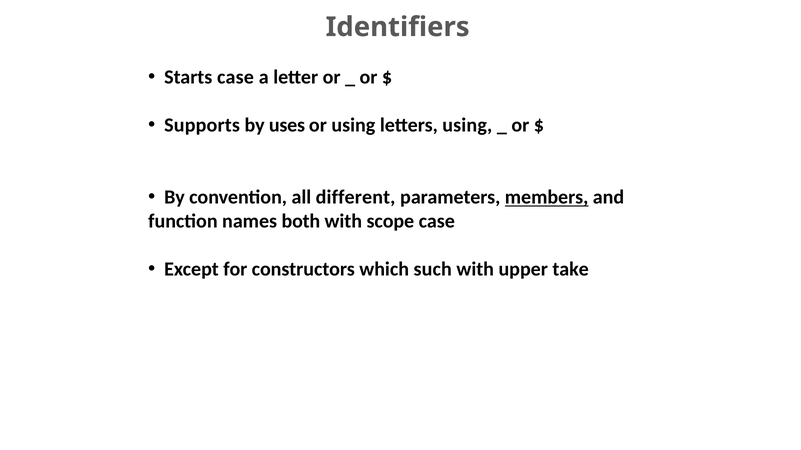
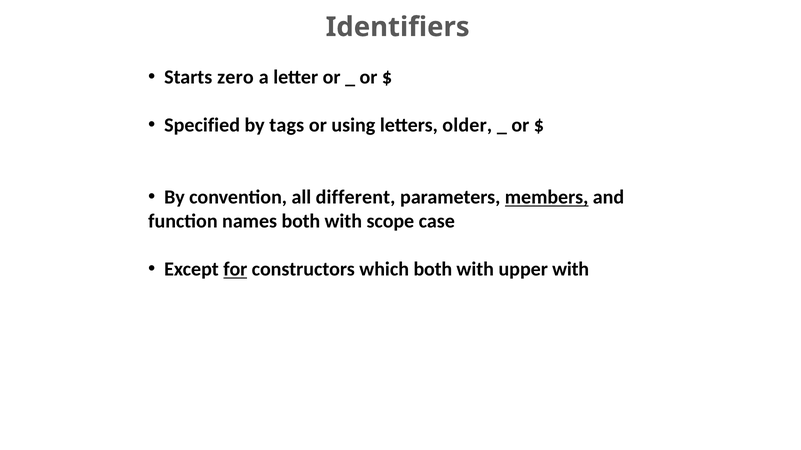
Starts case: case -> zero (235, 77)
Supports: Supports -> Specified (202, 125)
uses: uses -> tags (287, 125)
letters using: using -> older (467, 125)
for underline: none -> present (235, 270)
which such: such -> both (433, 270)
upper take: take -> with (571, 270)
